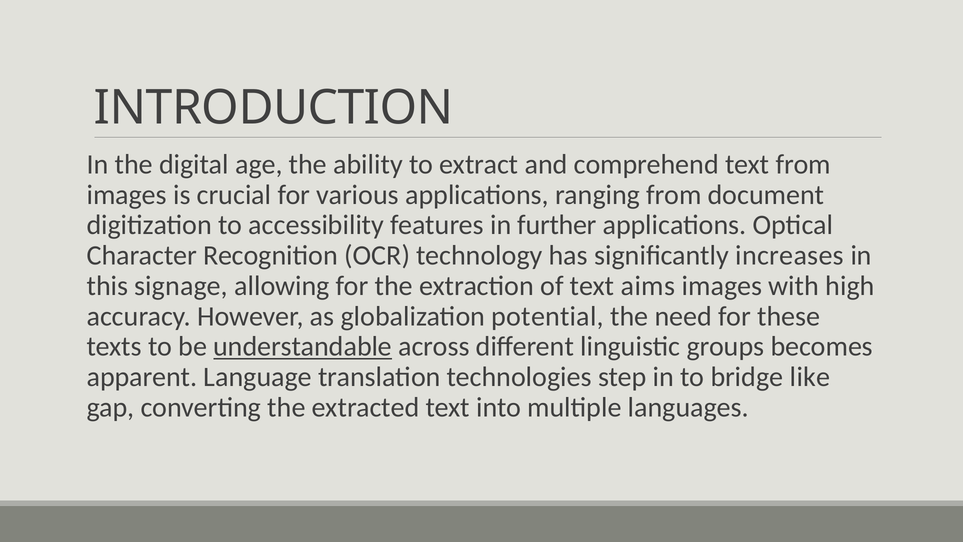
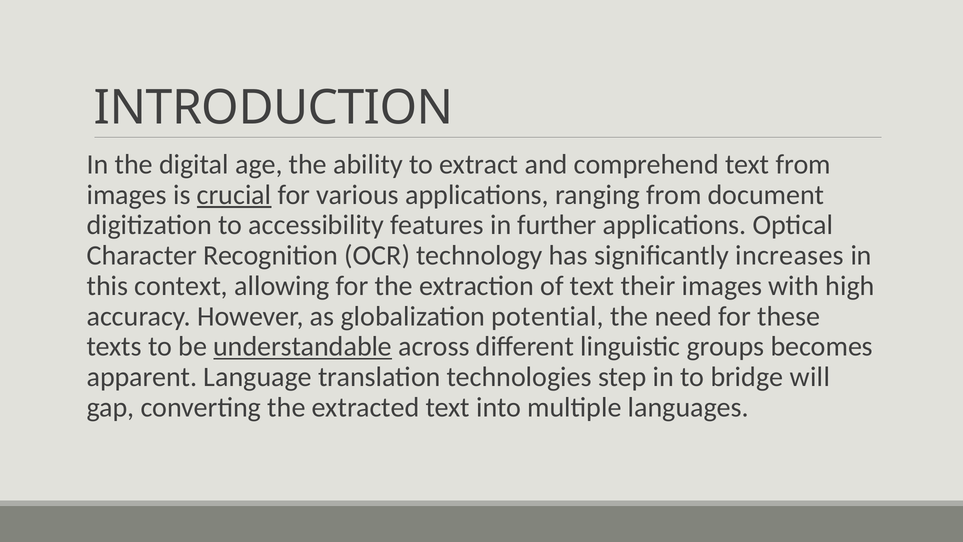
crucial underline: none -> present (234, 195)
signage: signage -> context (181, 286)
aims: aims -> their (648, 286)
like: like -> will (810, 377)
